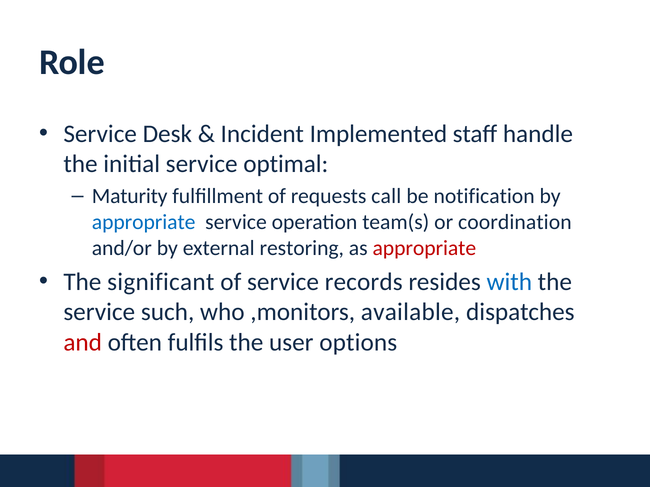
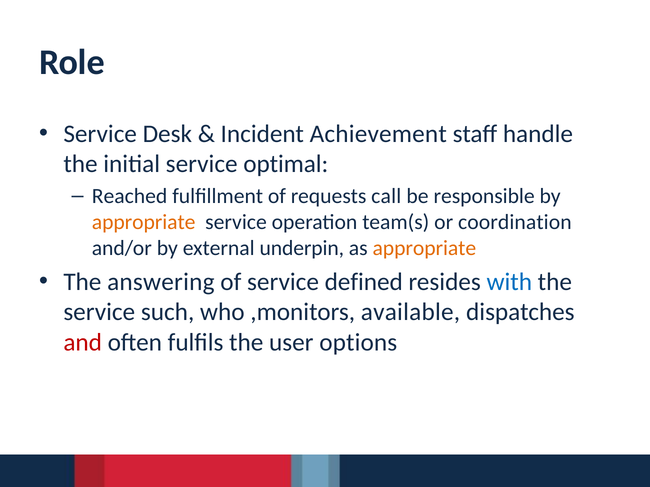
Implemented: Implemented -> Achievement (378, 134)
Maturity: Maturity -> Reached (130, 197)
notification: notification -> responsible (484, 197)
appropriate colour: blue -> orange (144, 223)
restoring: restoring -> underpin (302, 249)
appropriate colour: red -> orange (424, 249)
significant: significant -> answering (161, 282)
records: records -> defined (364, 282)
